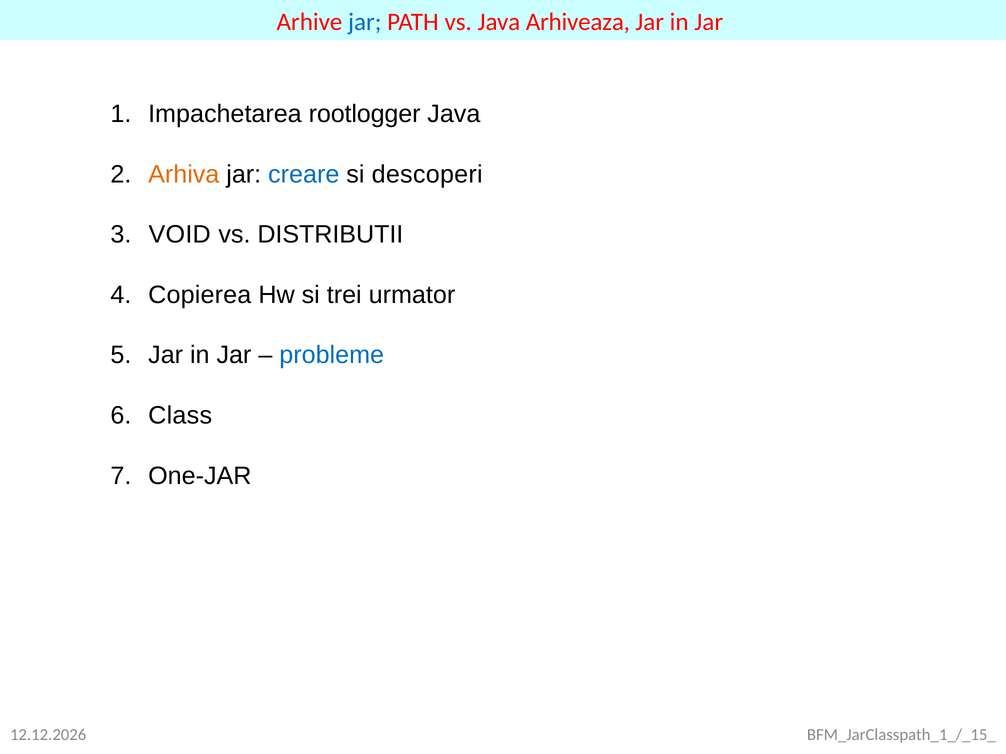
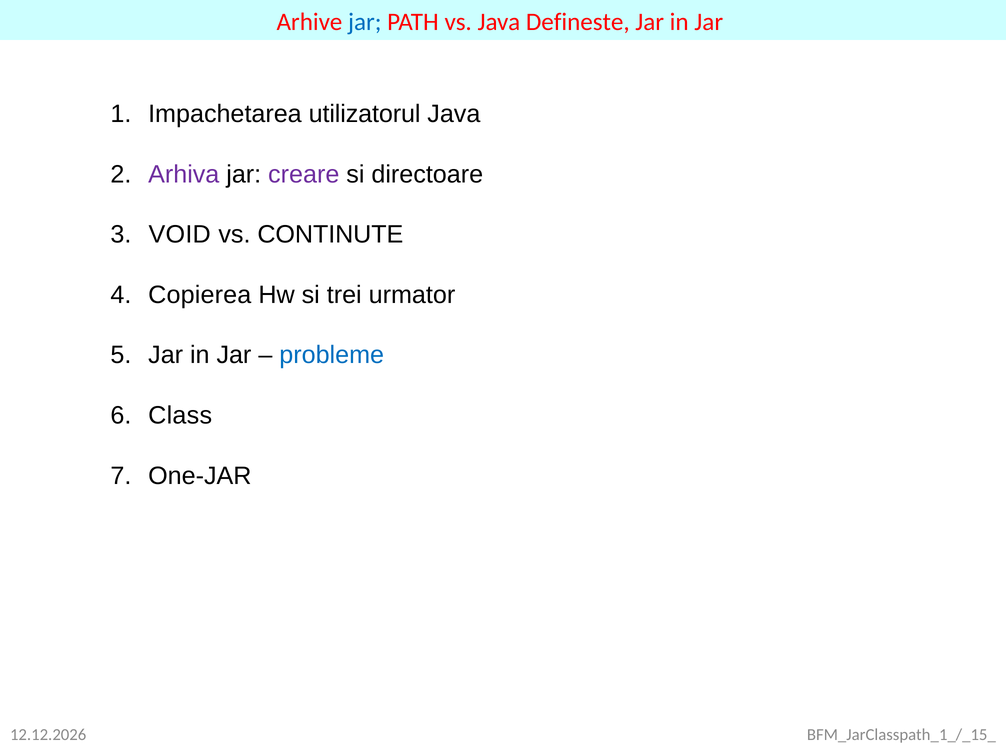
Arhiveaza: Arhiveaza -> Defineste (578, 22)
rootlogger: rootlogger -> utilizatorul (365, 114)
Arhiva colour: orange -> purple (184, 174)
creare colour: blue -> purple (304, 174)
descoperi: descoperi -> directoare (427, 174)
DISTRIBUTII: DISTRIBUTII -> CONTINUTE (330, 235)
